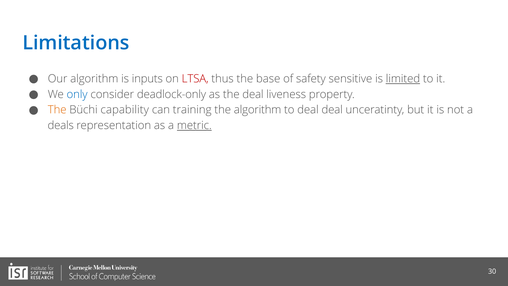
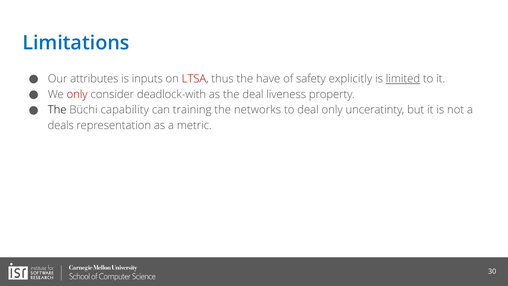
Our algorithm: algorithm -> attributes (94, 79)
base: base -> have (268, 79)
sensitive: sensitive -> explicitly (350, 79)
only colour: blue -> red (77, 94)
deadlock-only: deadlock-only -> deadlock-with (172, 94)
The colour: orange -> black (57, 110)
the algorithm: algorithm -> networks (257, 110)
deal deal: deal -> only (332, 110)
metric underline: present -> none (194, 125)
